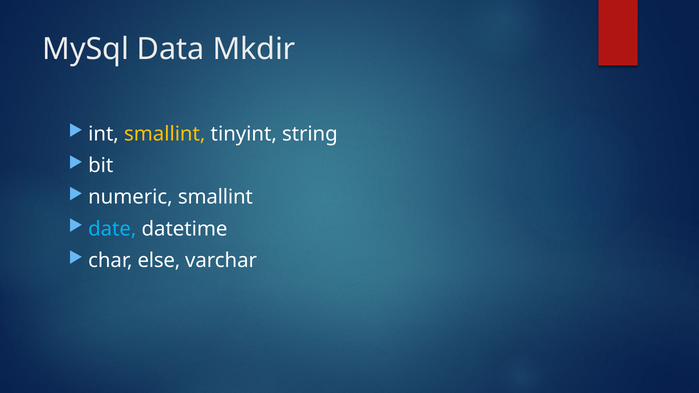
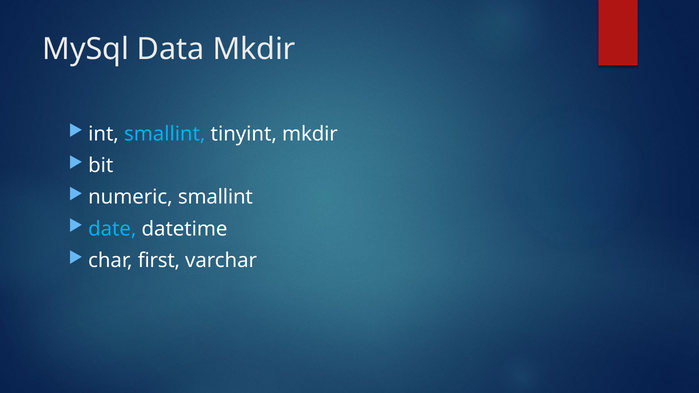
smallint colour: yellow -> light blue (165, 134)
tinyint string: string -> mkdir (310, 134)
else: else -> first (159, 261)
